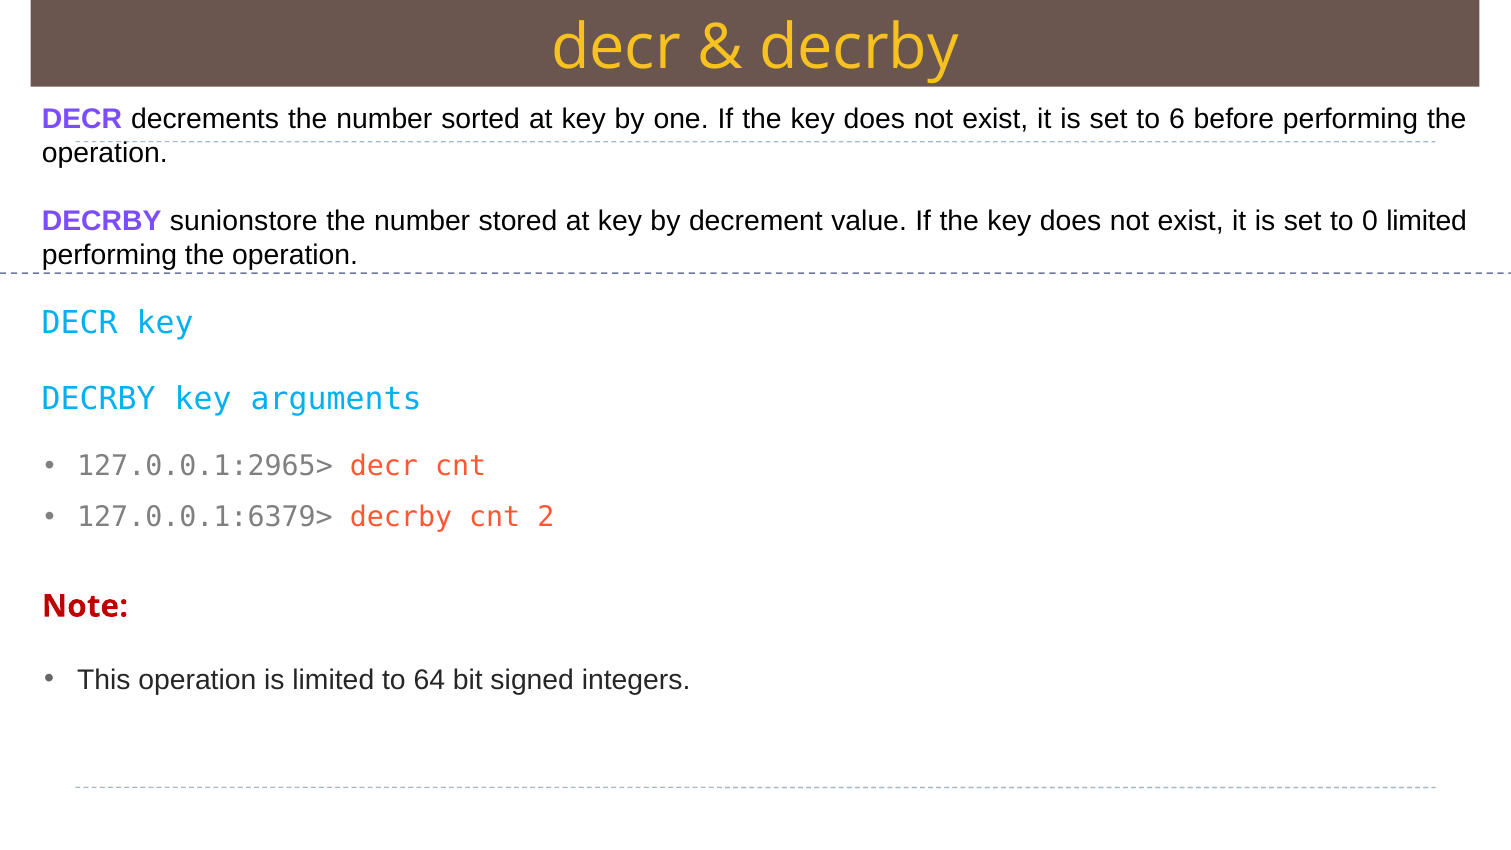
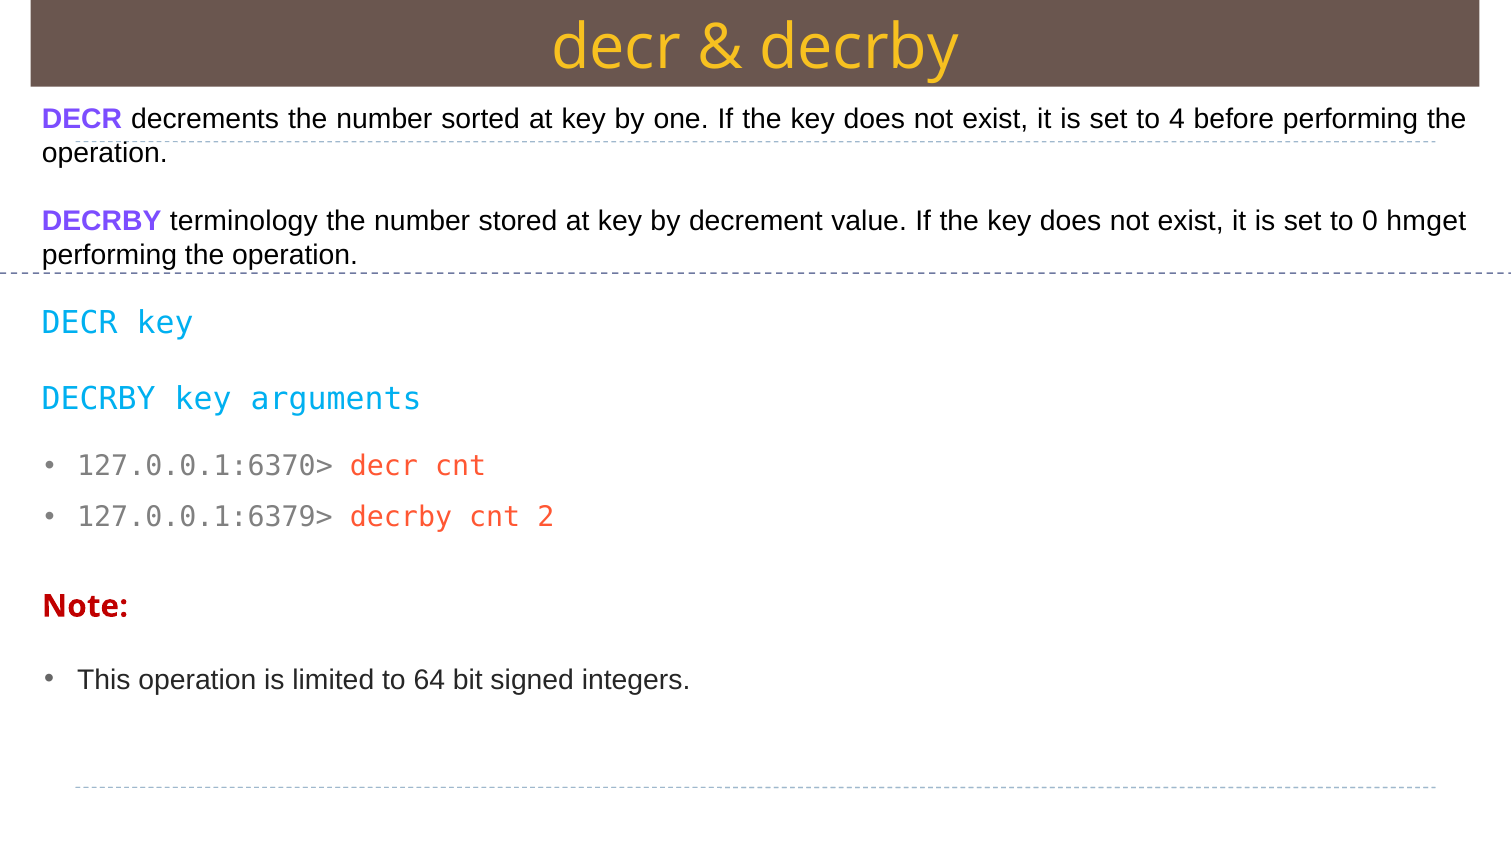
6: 6 -> 4 (1177, 119)
sunionstore: sunionstore -> terminology (244, 221)
0 limited: limited -> hmget (1426, 221)
127.0.0.1:2965>: 127.0.0.1:2965> -> 127.0.0.1:6370> (205, 466)
